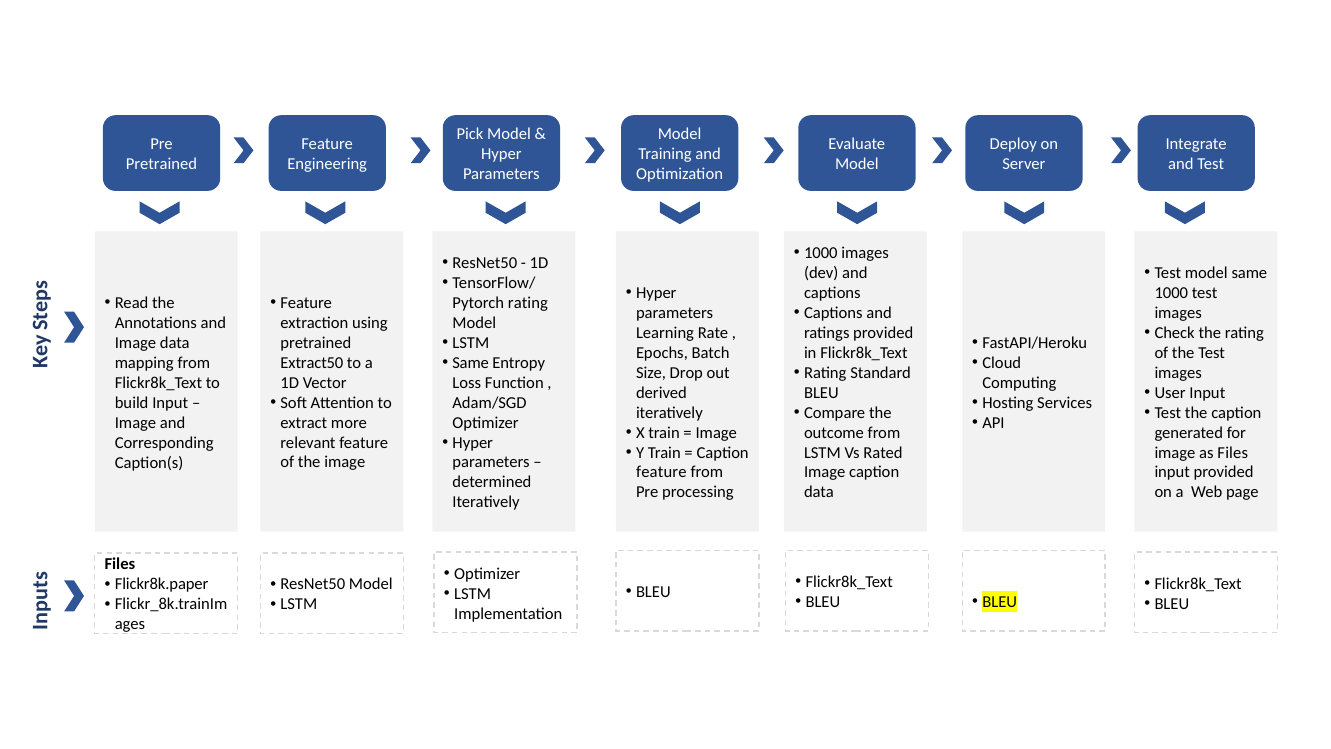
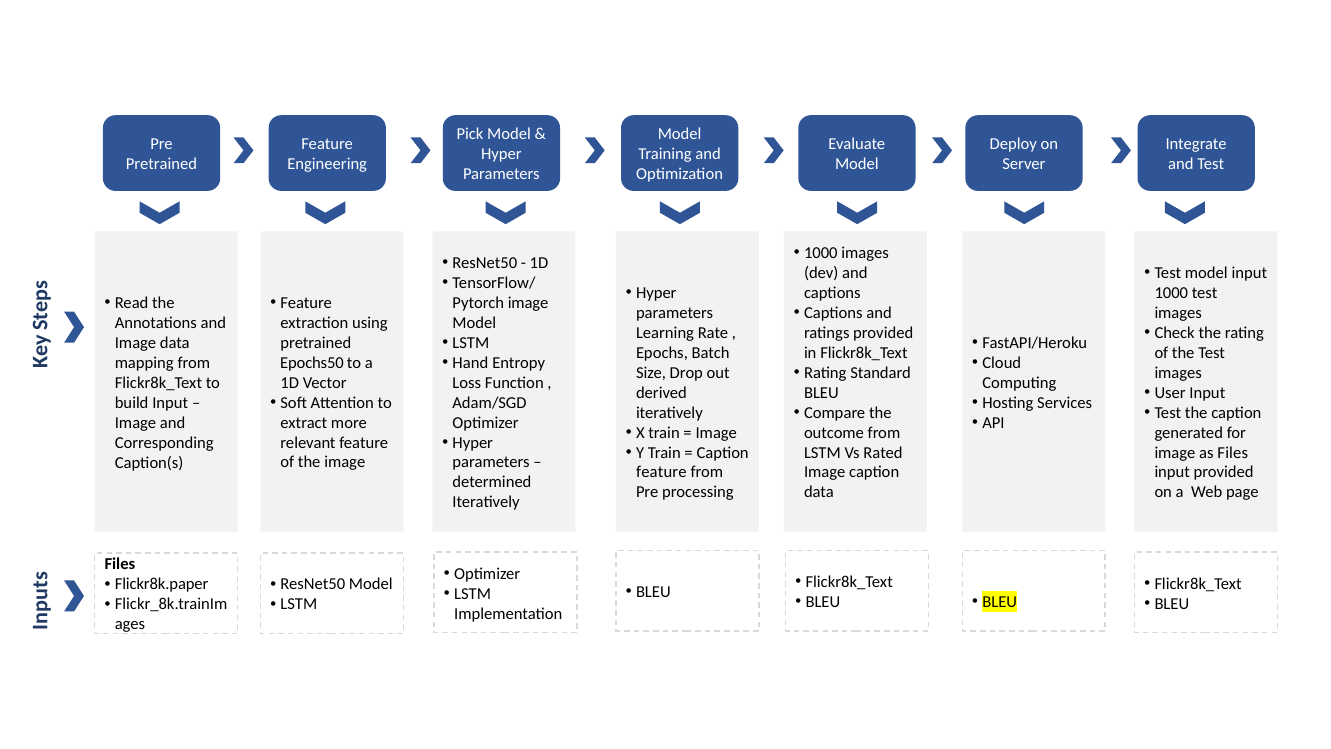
model same: same -> input (1249, 273)
rating: rating -> image (528, 303)
Same: Same -> Hand (470, 362)
Extract50: Extract50 -> Epochs50 (312, 362)
